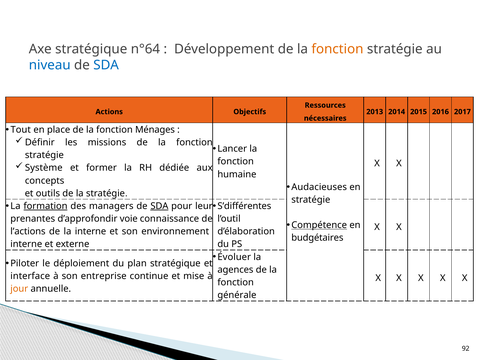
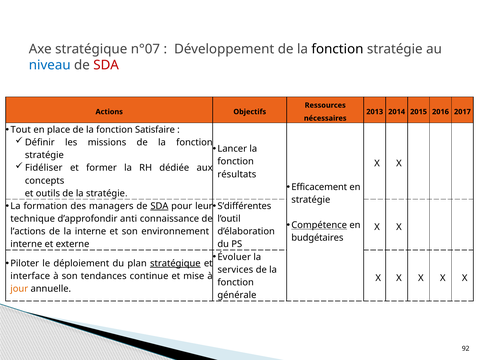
n°64: n°64 -> n°07 (145, 49)
fonction colour: orange -> black (337, 49)
SDA colour: blue -> red (106, 65)
Ménages: Ménages -> Satisfaire (155, 130)
Système: Système -> Fidéliser (44, 168)
humaine: humaine -> résultats (237, 175)
Audacieuses: Audacieuses -> Efficacement (319, 187)
formation underline: present -> none (46, 207)
prenantes: prenantes -> technique (33, 219)
voie: voie -> anti (129, 219)
stratégique underline: none -> present (175, 264)
agences: agences -> services (235, 270)
entreprise: entreprise -> tendances (104, 277)
